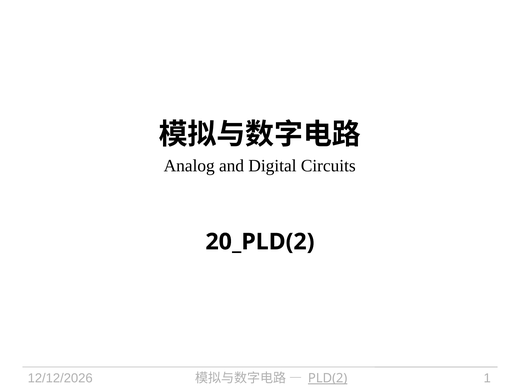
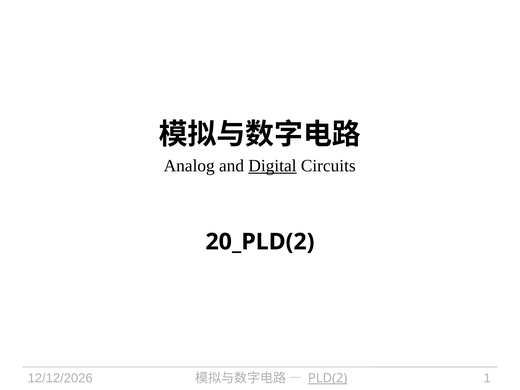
Digital underline: none -> present (272, 166)
